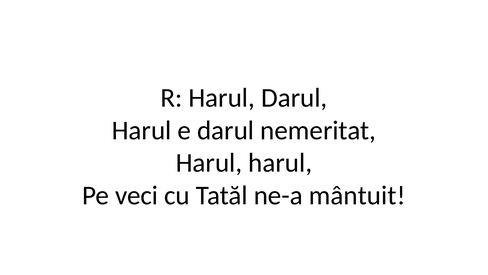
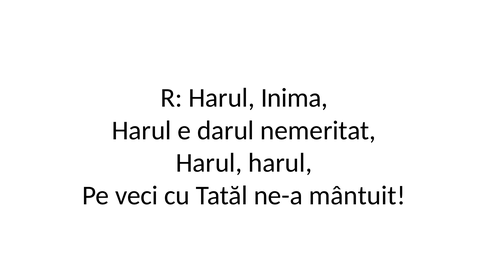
Harul Darul: Darul -> Inima (294, 98)
